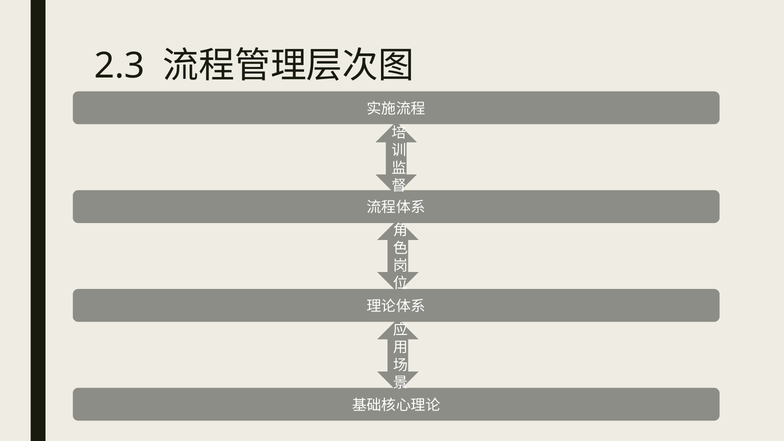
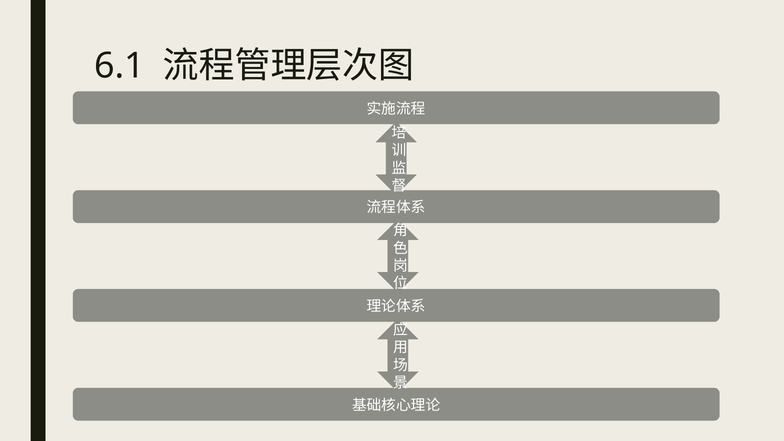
2.3: 2.3 -> 6.1 (119, 66)
